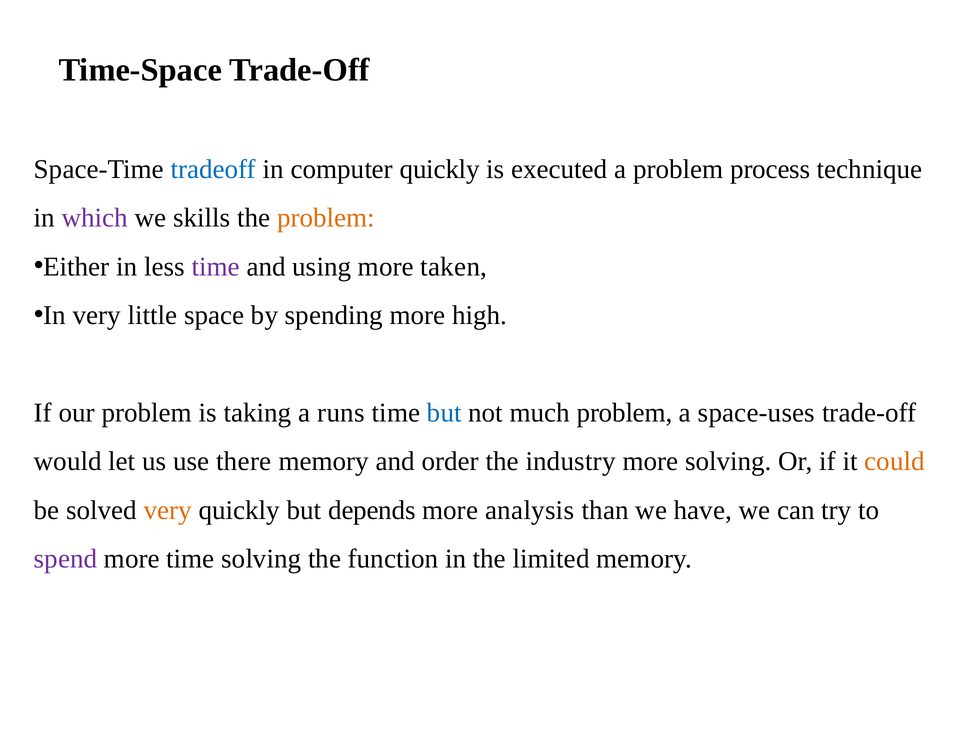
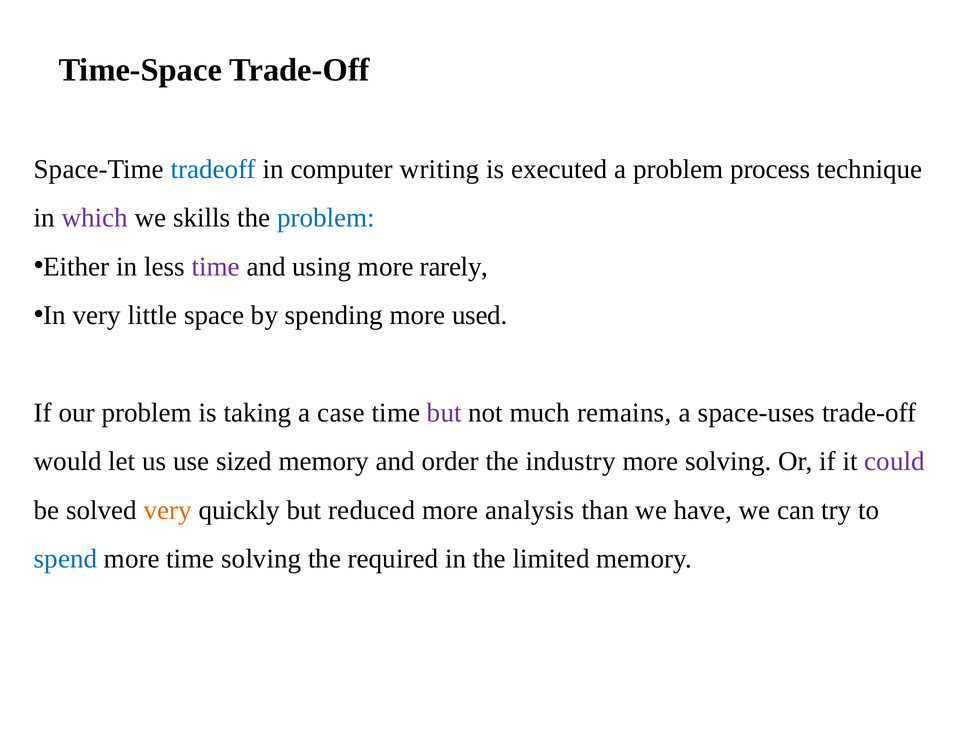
computer quickly: quickly -> writing (440, 169)
problem colour: orange -> blue (326, 218)
taken: taken -> rarely (454, 267)
high: high -> used (480, 315)
runs: runs -> case (341, 413)
but colour: blue -> purple (444, 413)
much problem: problem -> remains (624, 413)
there: there -> sized (244, 462)
could colour: orange -> purple (895, 462)
depends: depends -> reduced (372, 510)
spend colour: purple -> blue (66, 559)
function: function -> required (393, 559)
